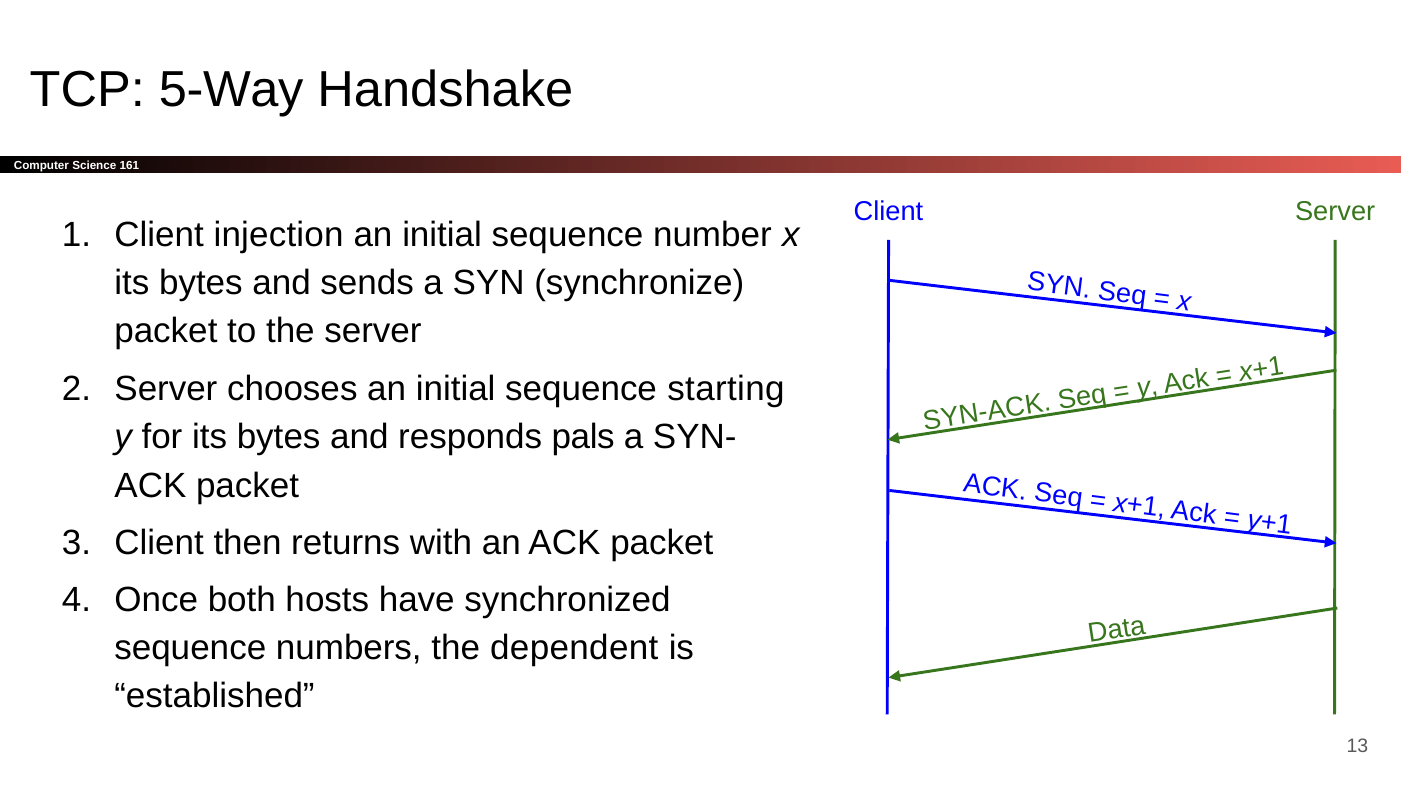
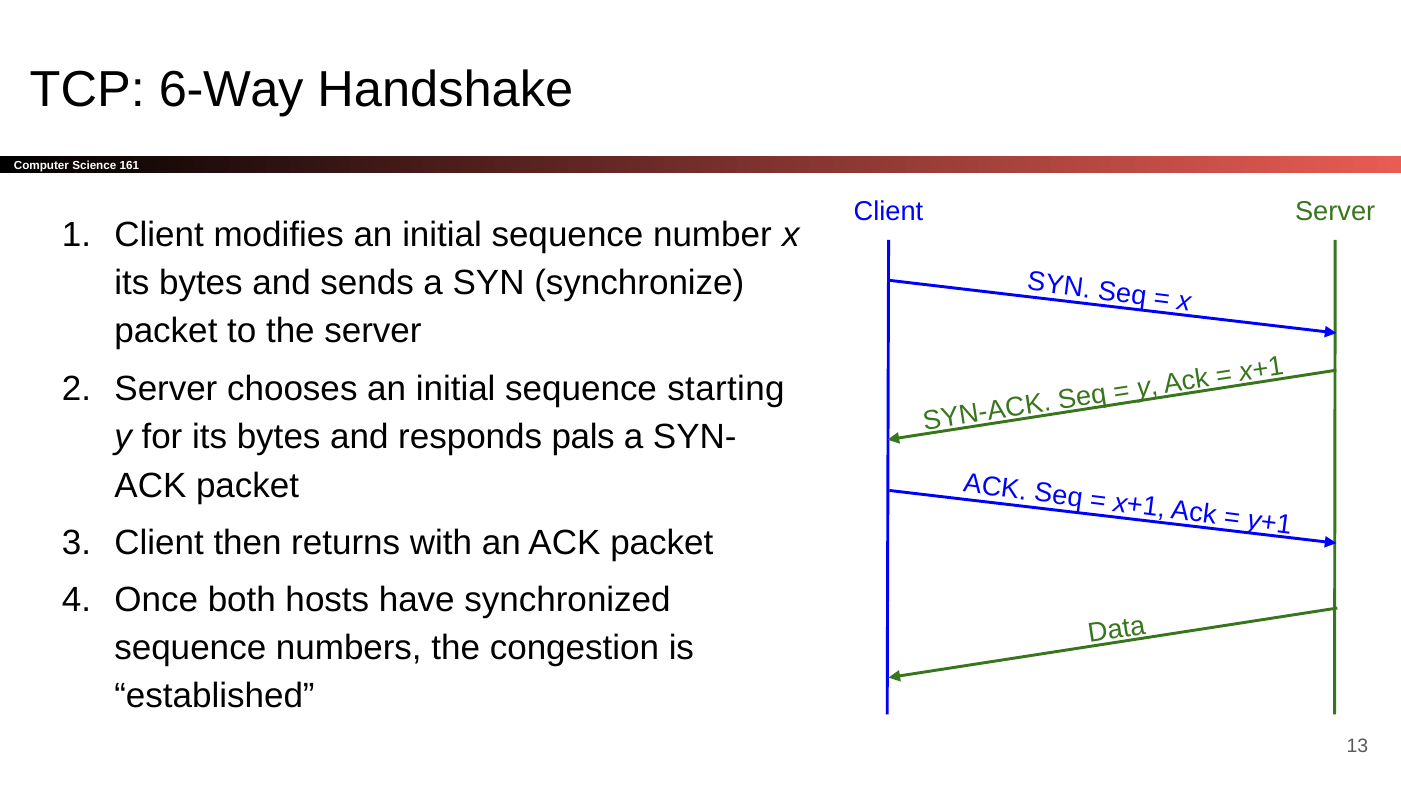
5-Way: 5-Way -> 6-Way (231, 89)
injection: injection -> modifies (279, 235)
dependent: dependent -> congestion (574, 648)
